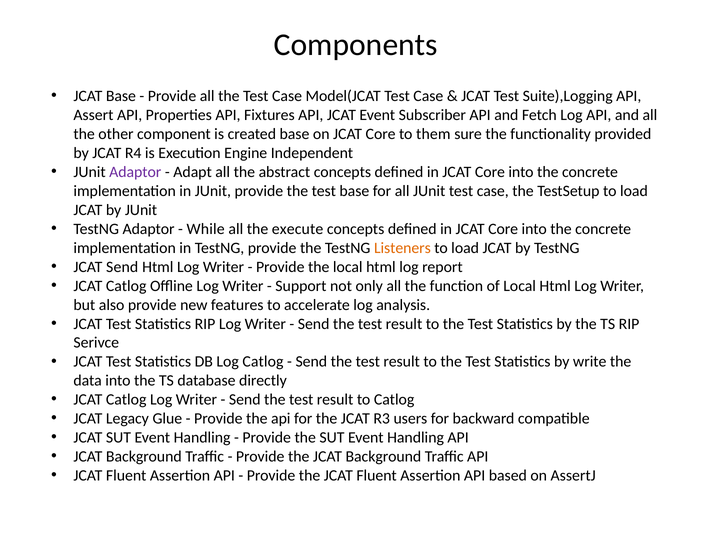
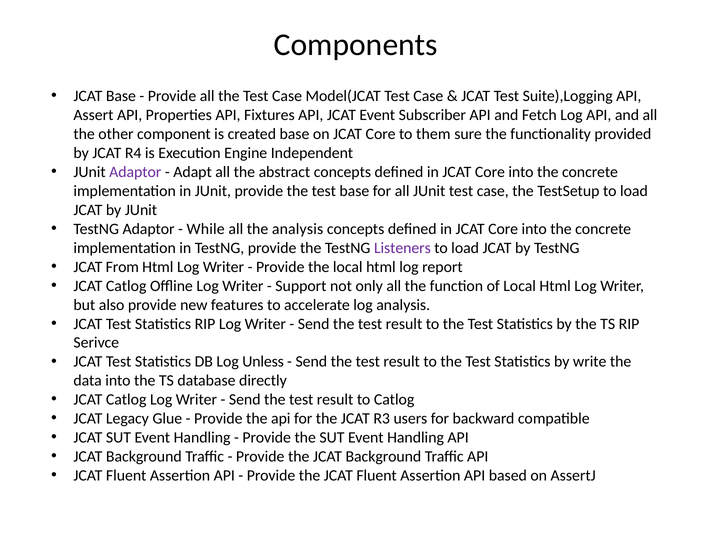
the execute: execute -> analysis (298, 229)
Listeners colour: orange -> purple (402, 248)
JCAT Send: Send -> From (122, 267)
Log Catlog: Catlog -> Unless (263, 362)
